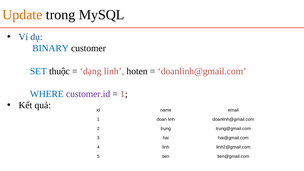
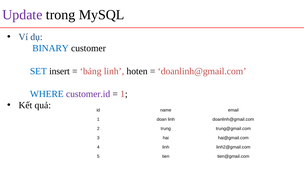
Update colour: orange -> purple (22, 15)
thuộc: thuộc -> insert (60, 71)
dạng: dạng -> bảng (91, 71)
